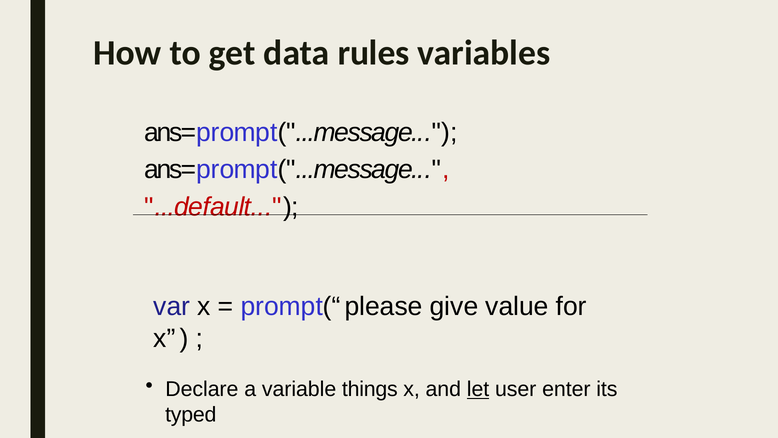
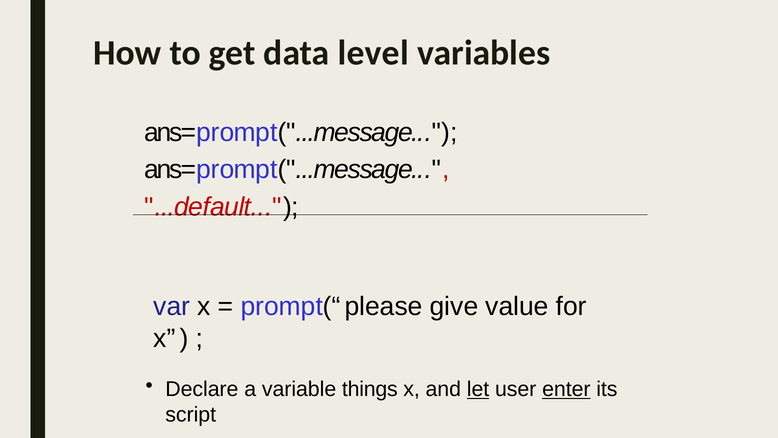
rules: rules -> level (373, 53)
enter underline: none -> present (566, 389)
typed: typed -> script (191, 414)
